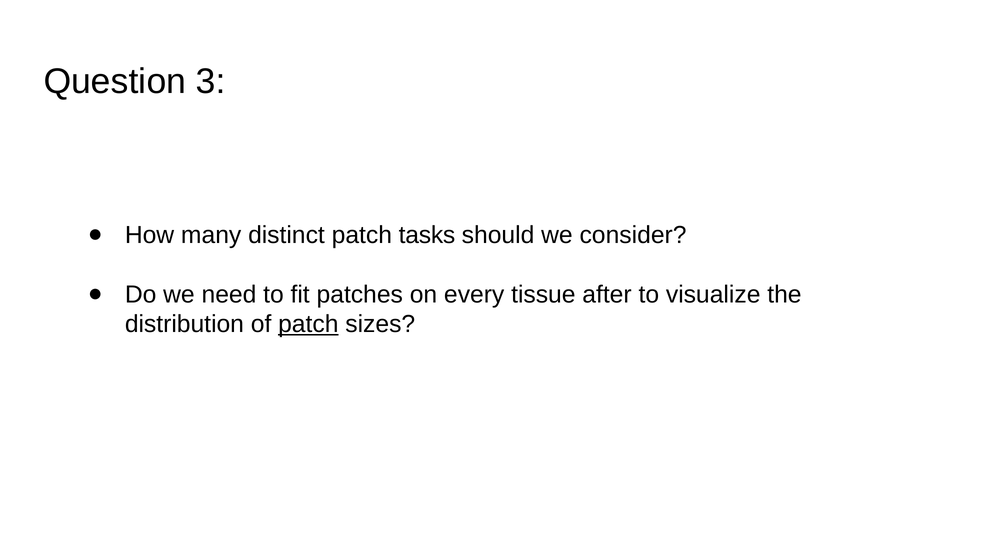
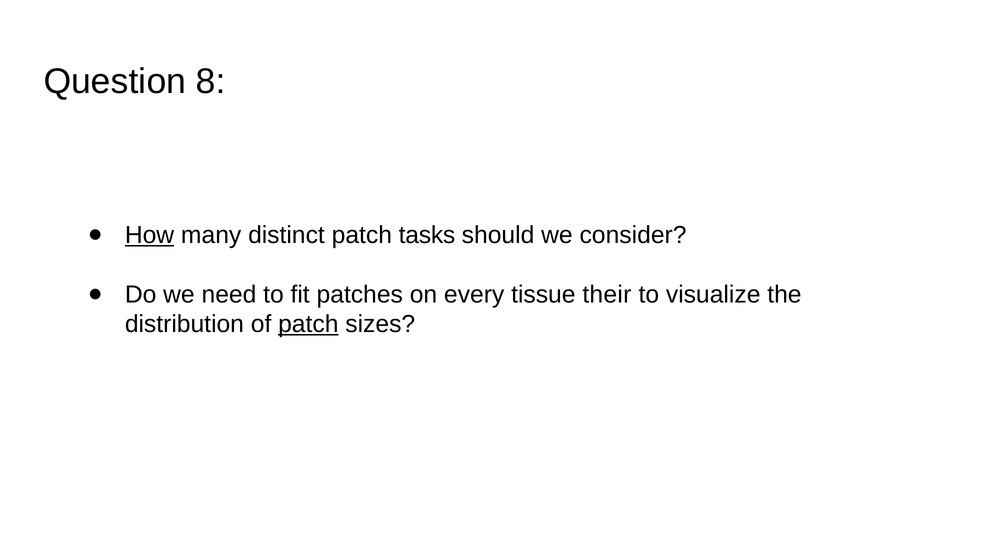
3: 3 -> 8 (211, 82)
How underline: none -> present (150, 235)
after: after -> their (607, 294)
